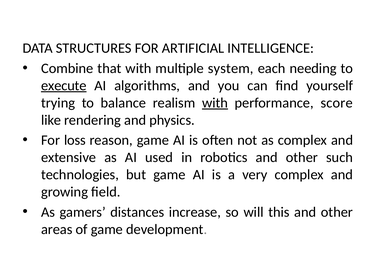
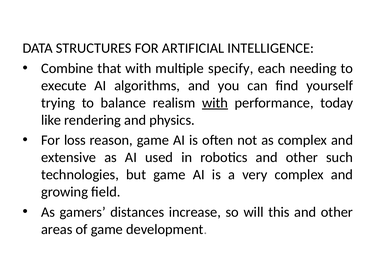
system: system -> specify (231, 68)
execute underline: present -> none (64, 86)
score: score -> today (337, 103)
